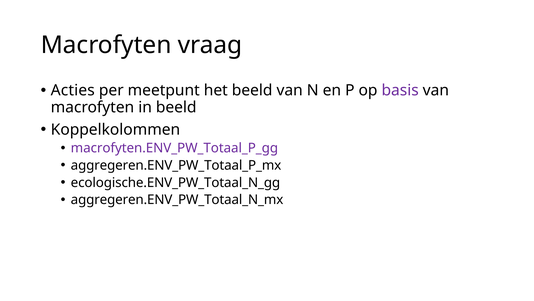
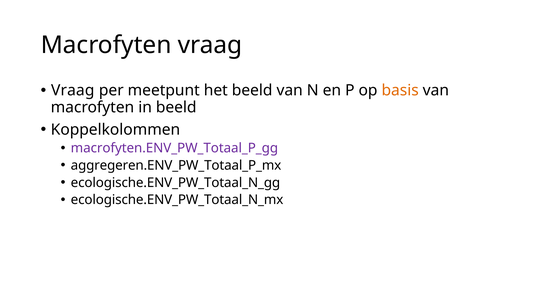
Acties: Acties -> Vraag (73, 90)
basis colour: purple -> orange (400, 90)
aggregeren.ENV_PW_Totaal_N_mx: aggregeren.ENV_PW_Totaal_N_mx -> ecologische.ENV_PW_Totaal_N_mx (177, 199)
